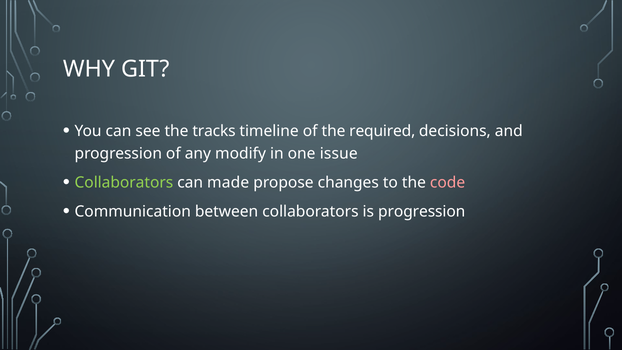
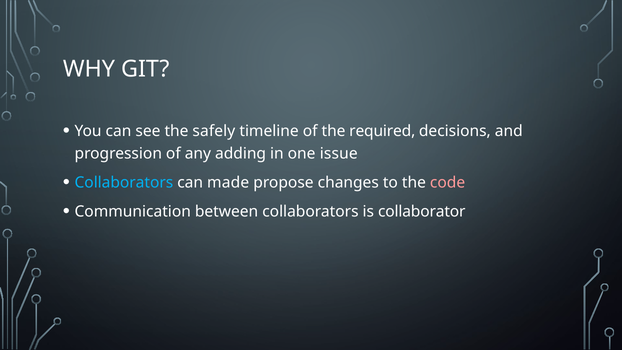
tracks: tracks -> safely (214, 131)
modify: modify -> adding (241, 154)
Collaborators colour: light green -> light blue (124, 183)
is progression: progression -> collaborator (422, 211)
